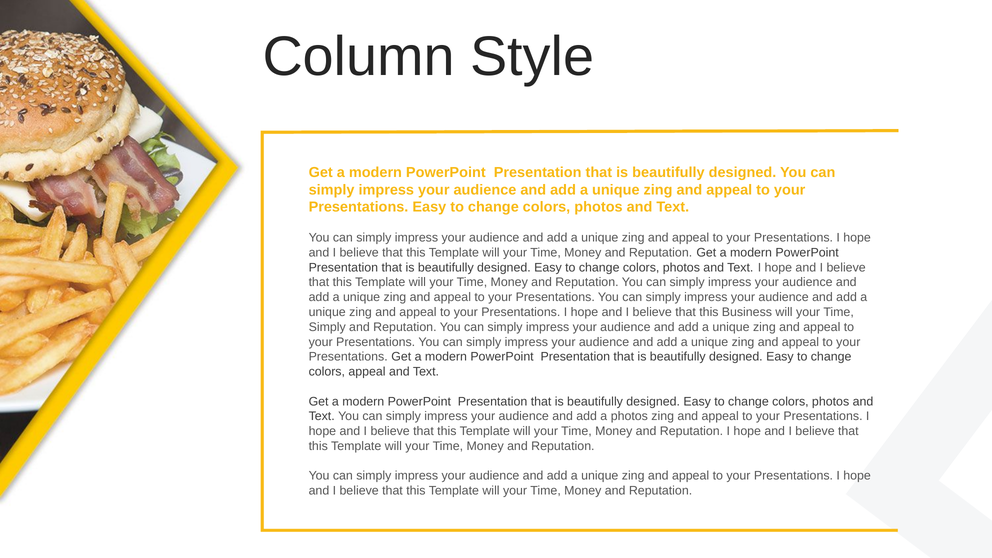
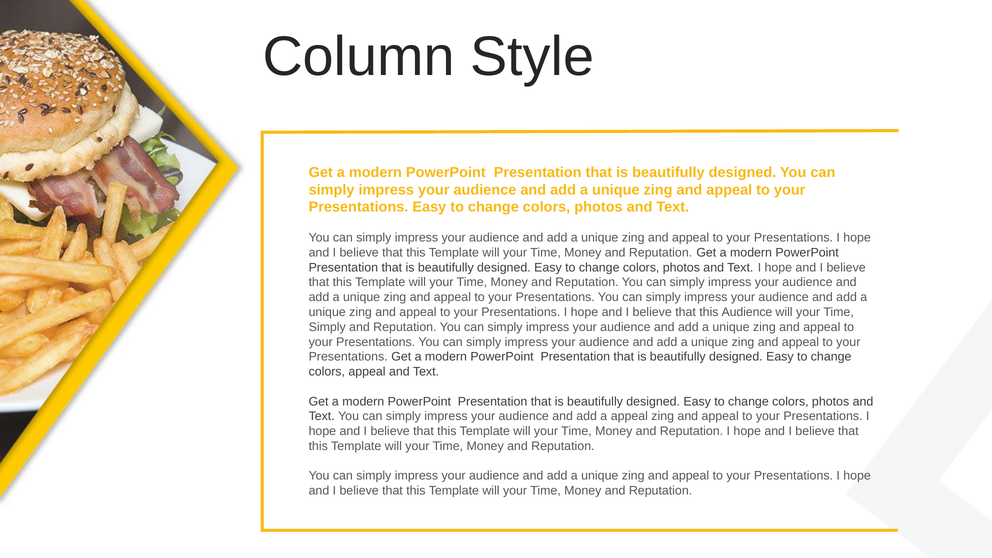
this Business: Business -> Audience (747, 312)
a photos: photos -> appeal (629, 416)
